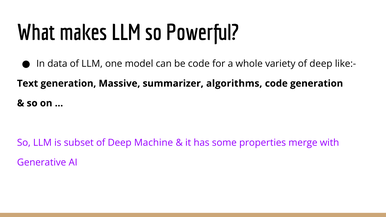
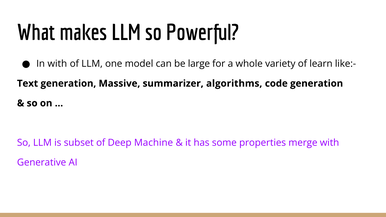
In data: data -> with (57, 64)
be code: code -> large (199, 64)
variety of deep: deep -> learn (321, 64)
